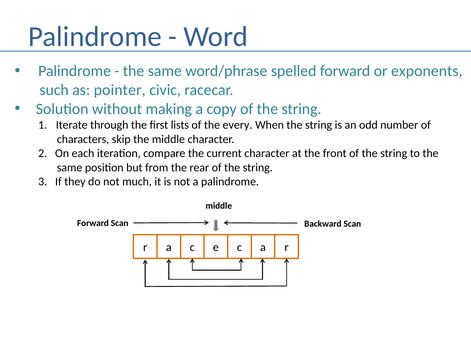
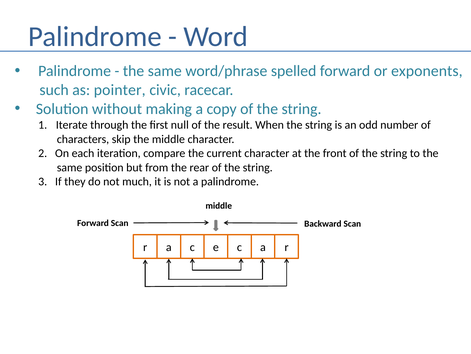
lists: lists -> null (180, 125)
every: every -> result (238, 125)
